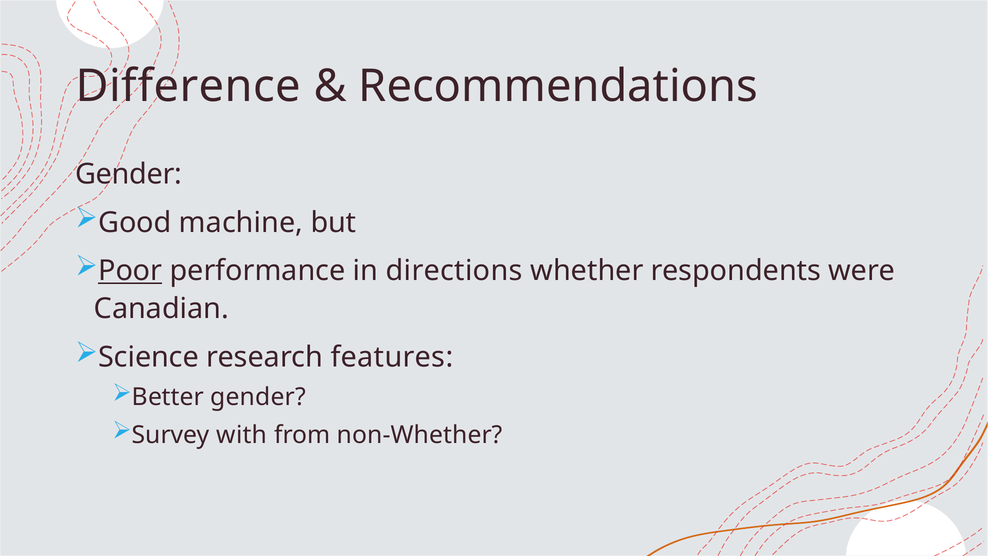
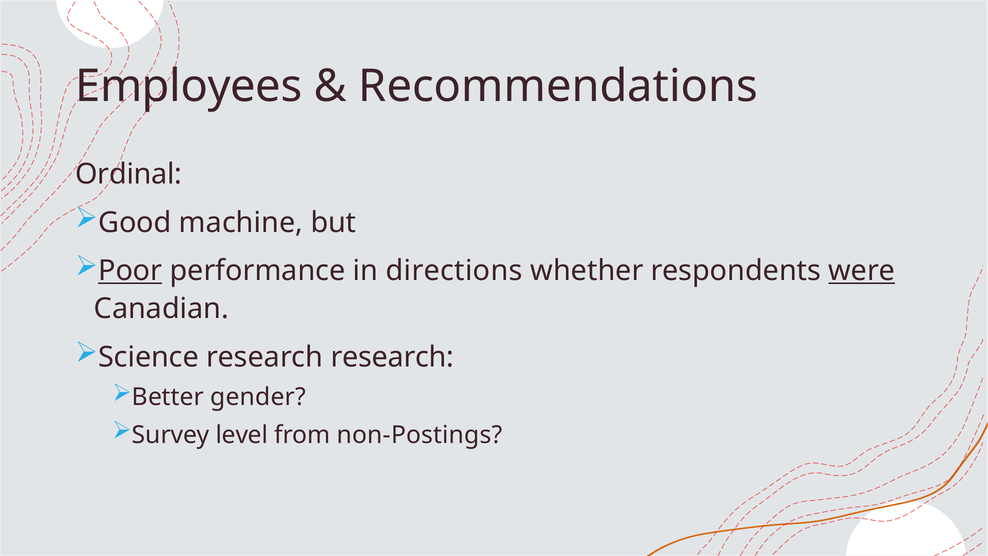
Difference: Difference -> Employees (189, 86)
Gender: Gender -> Ordinal (129, 174)
were underline: none -> present (862, 271)
research features: features -> research (392, 357)
with: with -> level (242, 435)
non-Whether: non-Whether -> non-Postings (420, 435)
